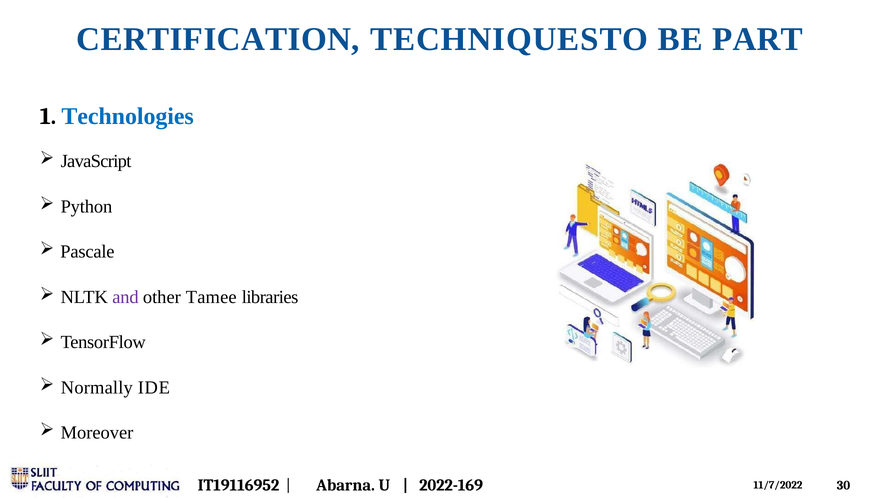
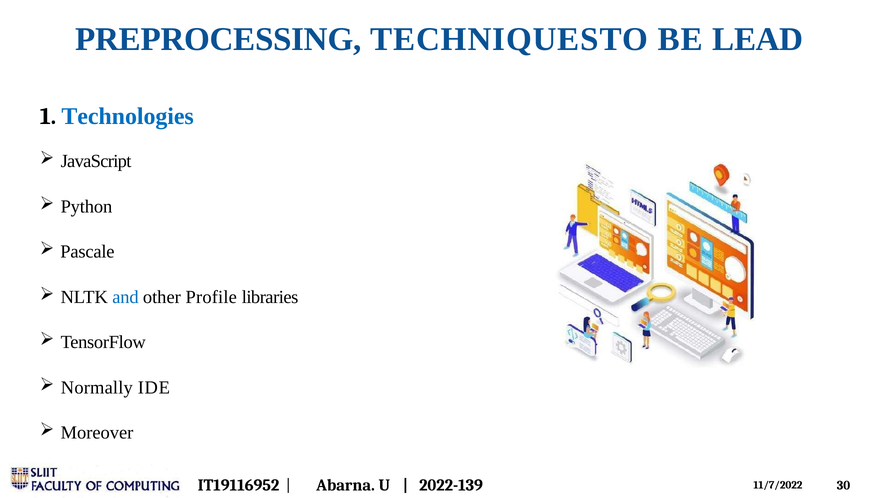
CERTIFICATION: CERTIFICATION -> PREPROCESSING (218, 39)
PART: PART -> LEAD (758, 39)
and colour: purple -> blue (126, 297)
Tamee: Tamee -> Profile (211, 297)
2022-169: 2022-169 -> 2022-139 (451, 485)
